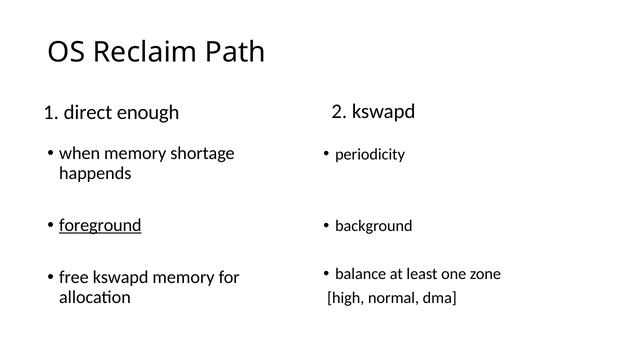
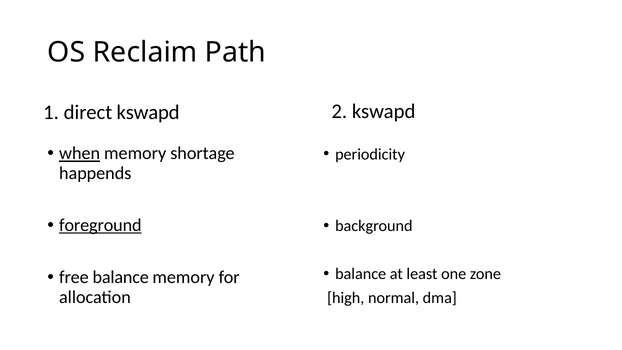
direct enough: enough -> kswapd (148, 112)
when underline: none -> present (80, 153)
free kswapd: kswapd -> balance (121, 277)
